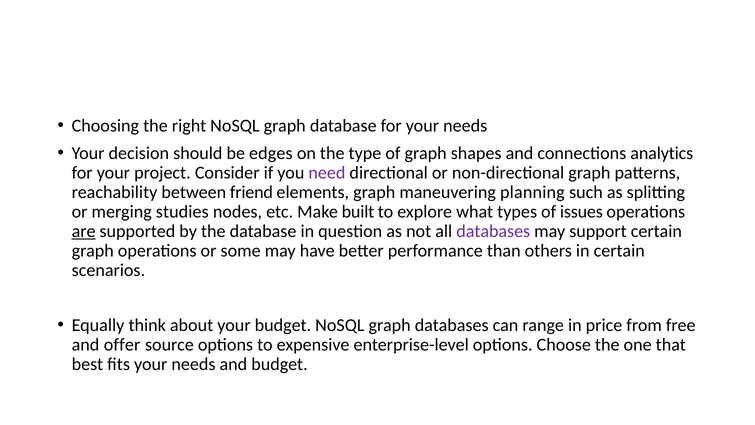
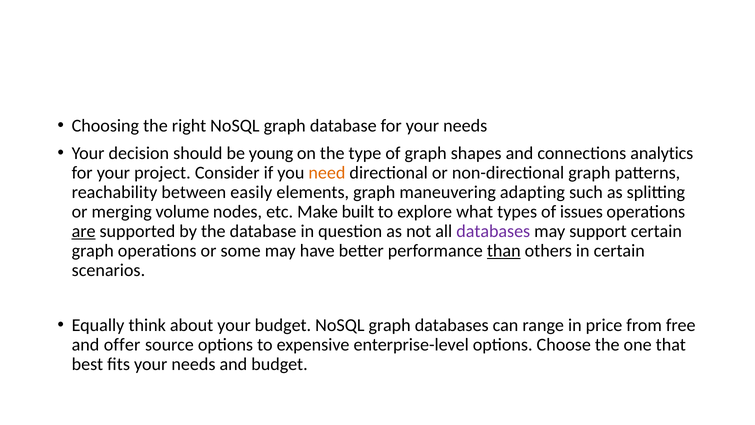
edges: edges -> young (271, 153)
need colour: purple -> orange (327, 172)
friend: friend -> easily (251, 192)
planning: planning -> adapting (532, 192)
studies: studies -> volume (182, 212)
than underline: none -> present (504, 251)
